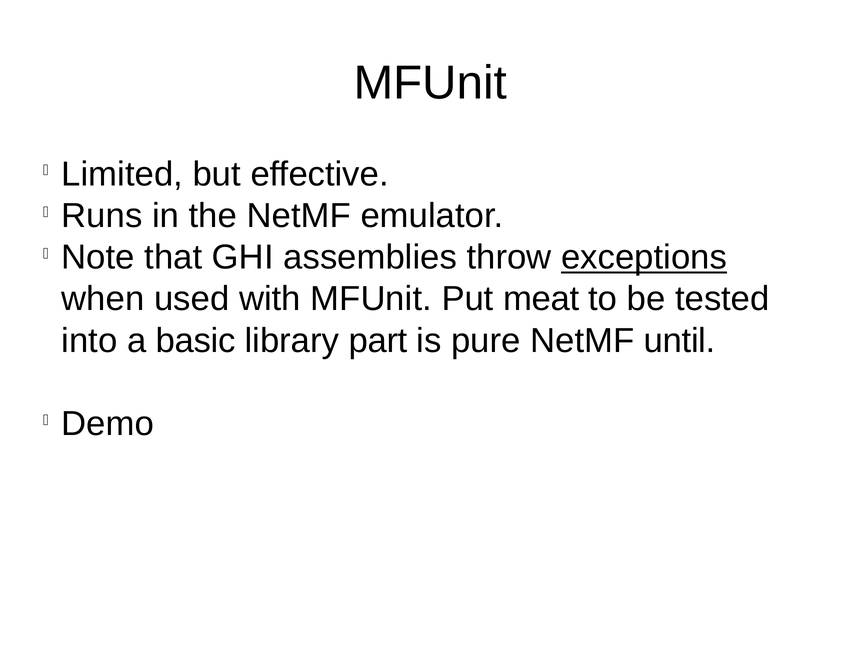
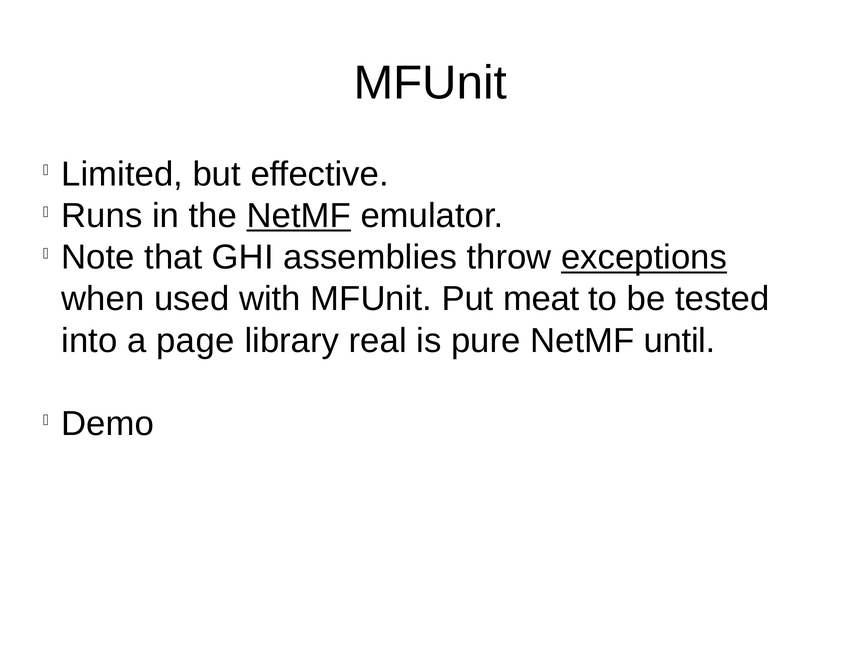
NetMF underline: none -> present (299, 216)
basic: basic -> page (195, 341)
part: part -> real (378, 341)
